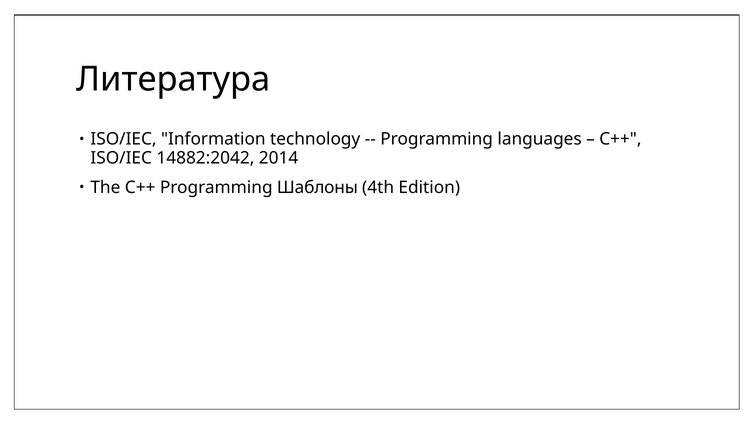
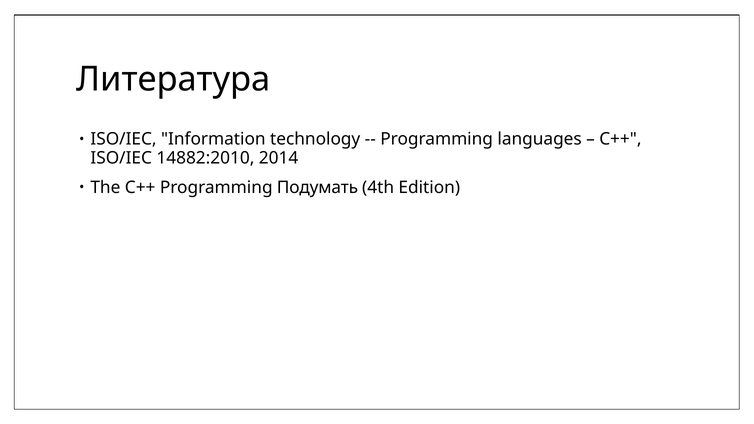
14882:2042: 14882:2042 -> 14882:2010 (205, 158)
Шаблоны: Шаблоны -> Подумать (317, 188)
